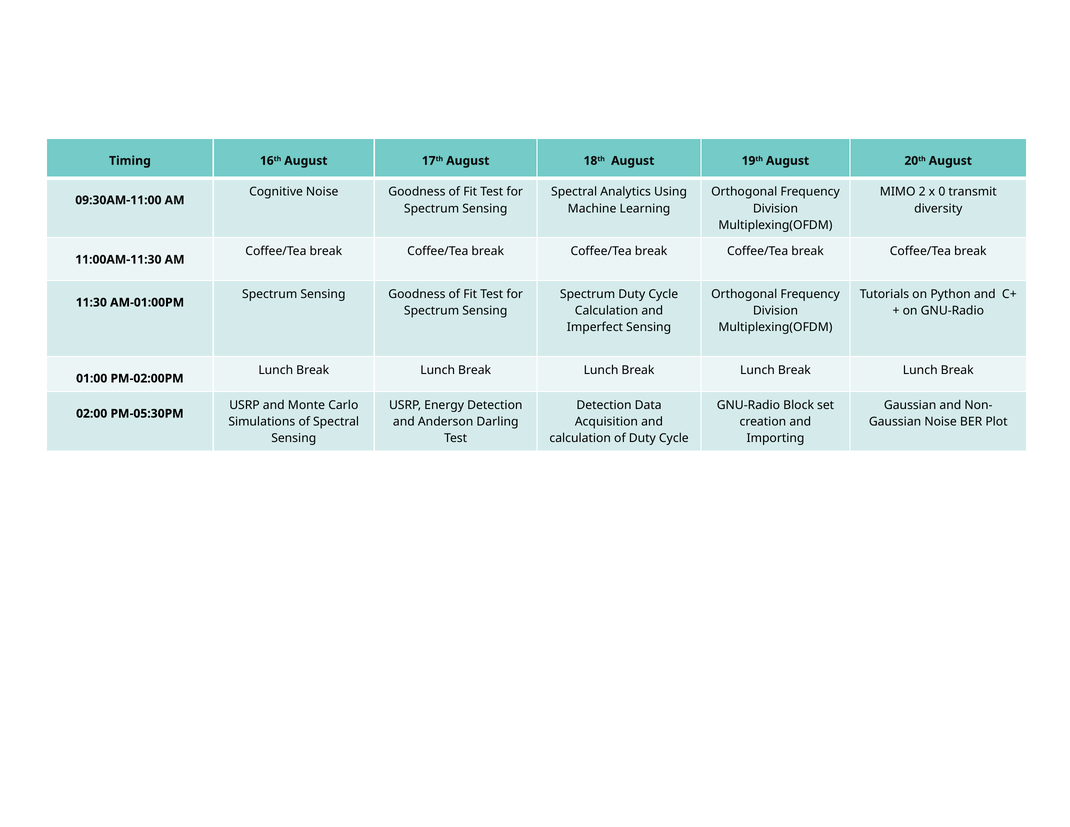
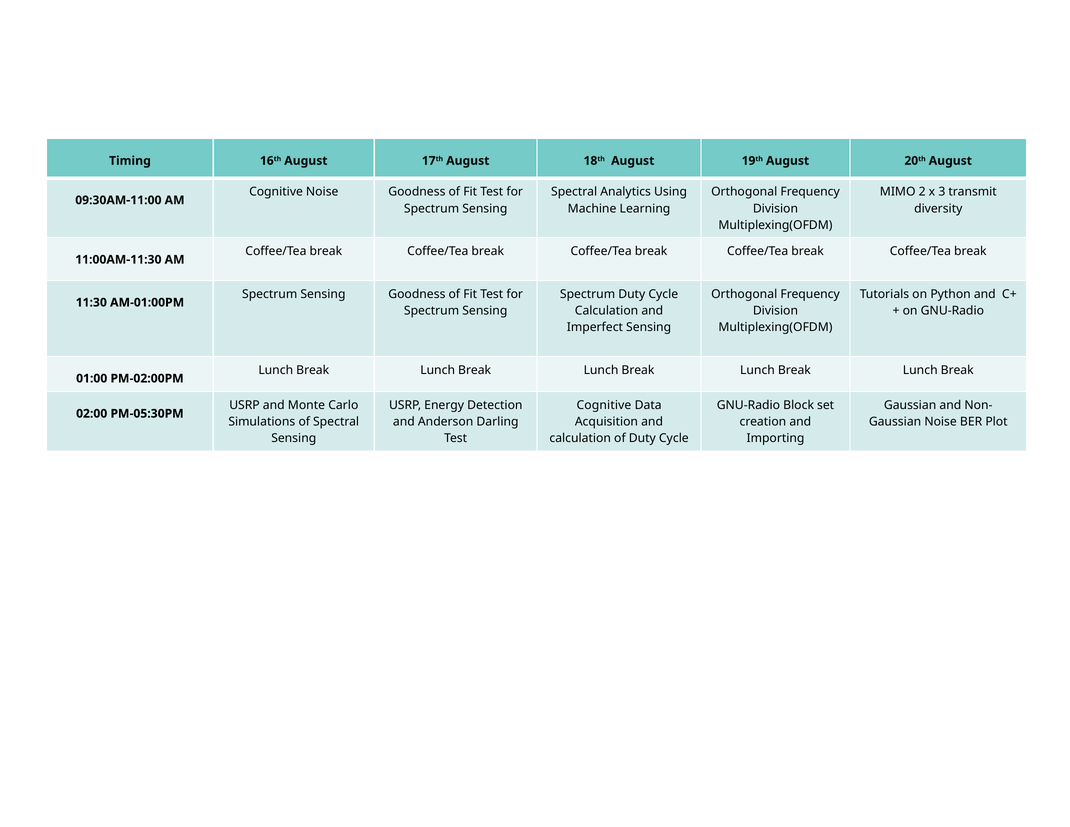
0: 0 -> 3 (942, 192)
Detection: Detection -> Cognitive (604, 405)
